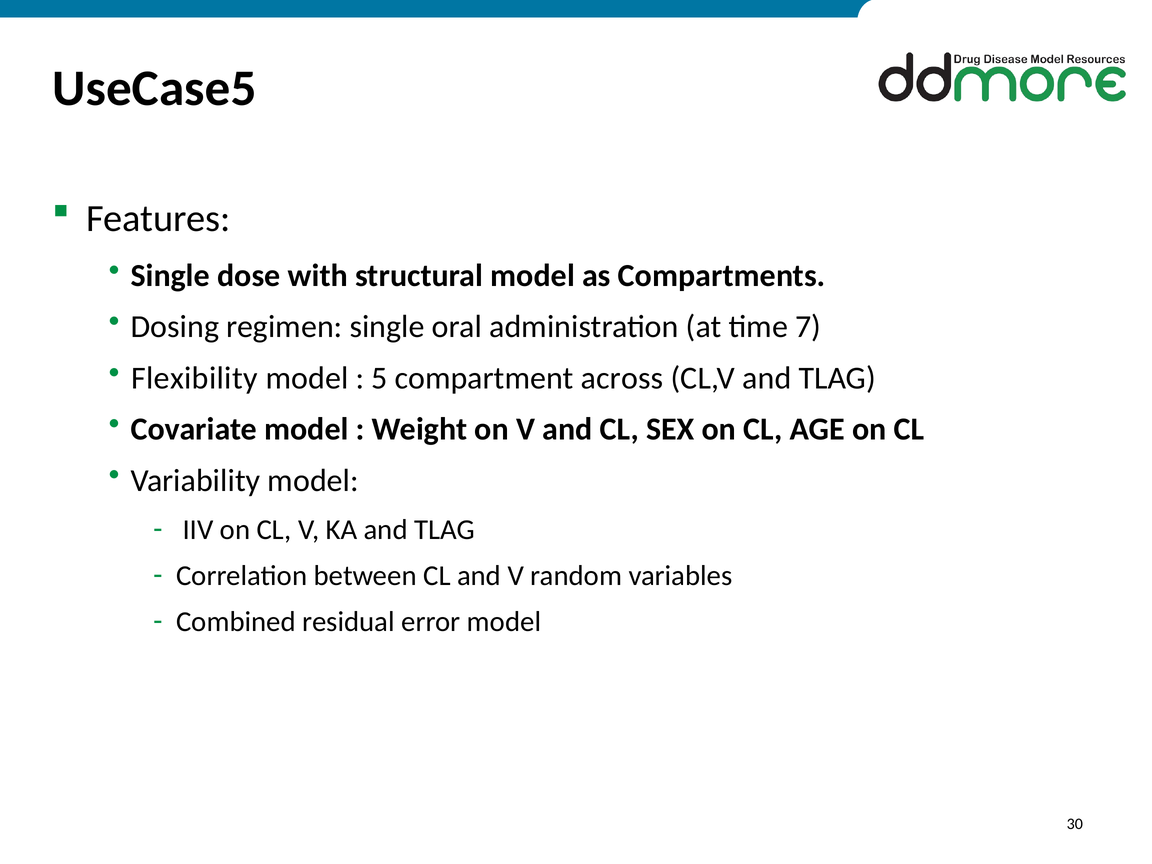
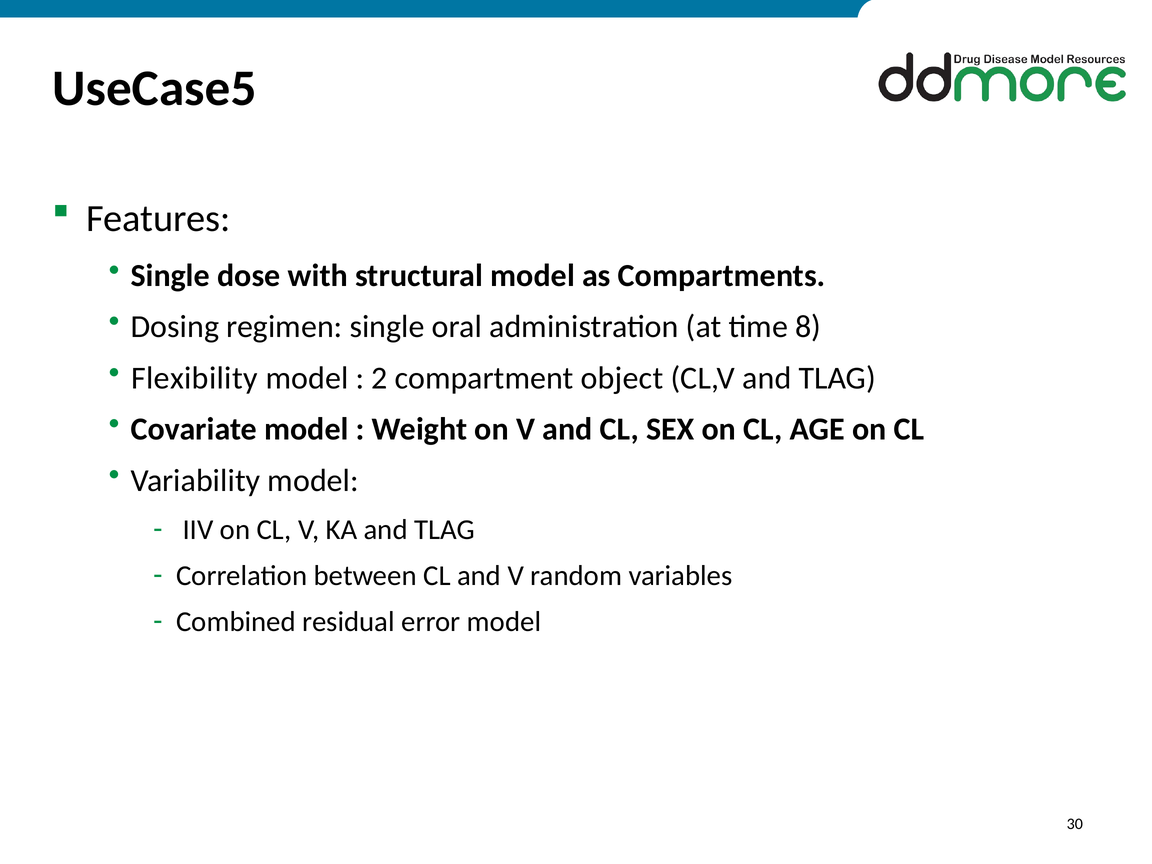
7: 7 -> 8 (808, 327)
5: 5 -> 2 (379, 378)
across: across -> object (622, 378)
